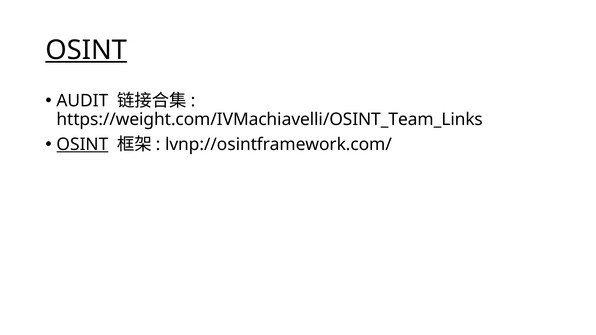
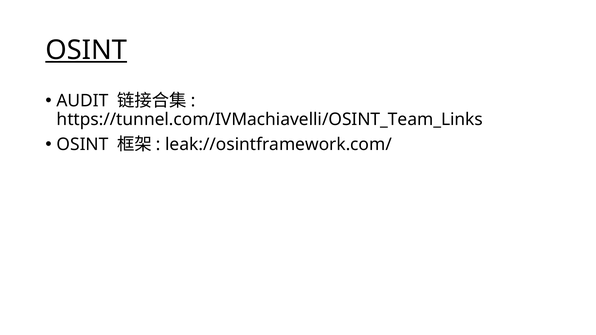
https://weight.com/IVMachiavelli/OSINT_Team_Links: https://weight.com/IVMachiavelli/OSINT_Team_Links -> https://tunnel.com/IVMachiavelli/OSINT_Team_Links (270, 120)
OSINT underline: present -> none (83, 145)
lvnp://osintframework.com/: lvnp://osintframework.com/ -> leak://osintframework.com/ (278, 145)
